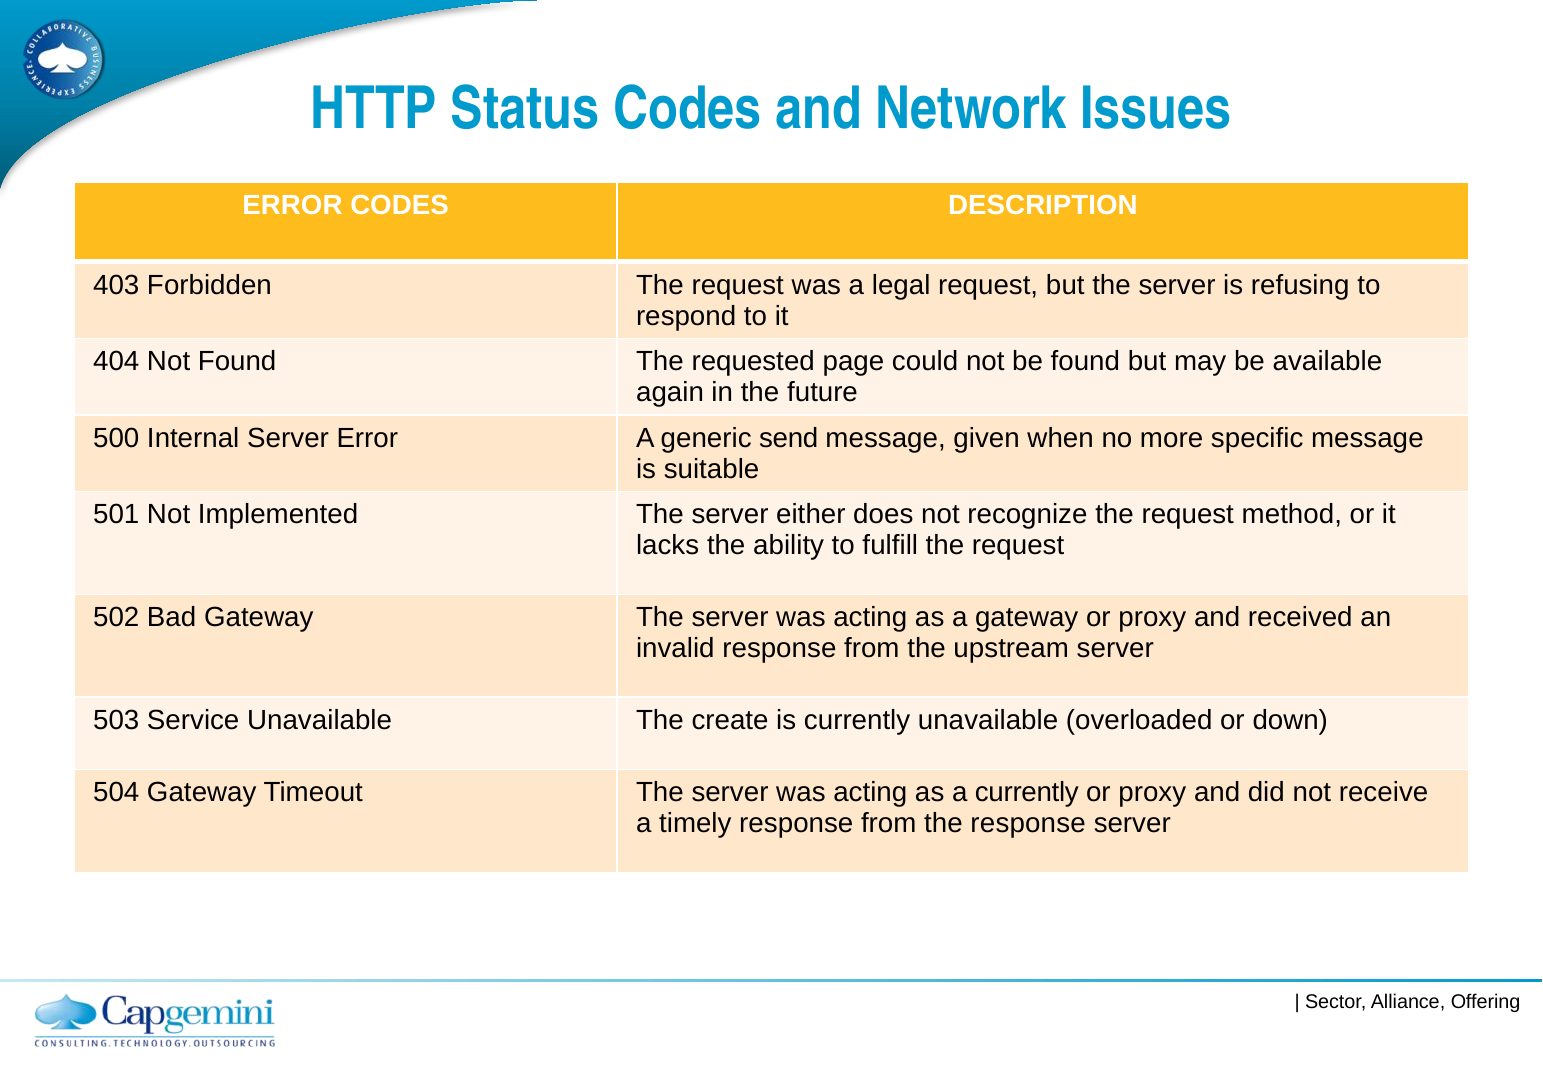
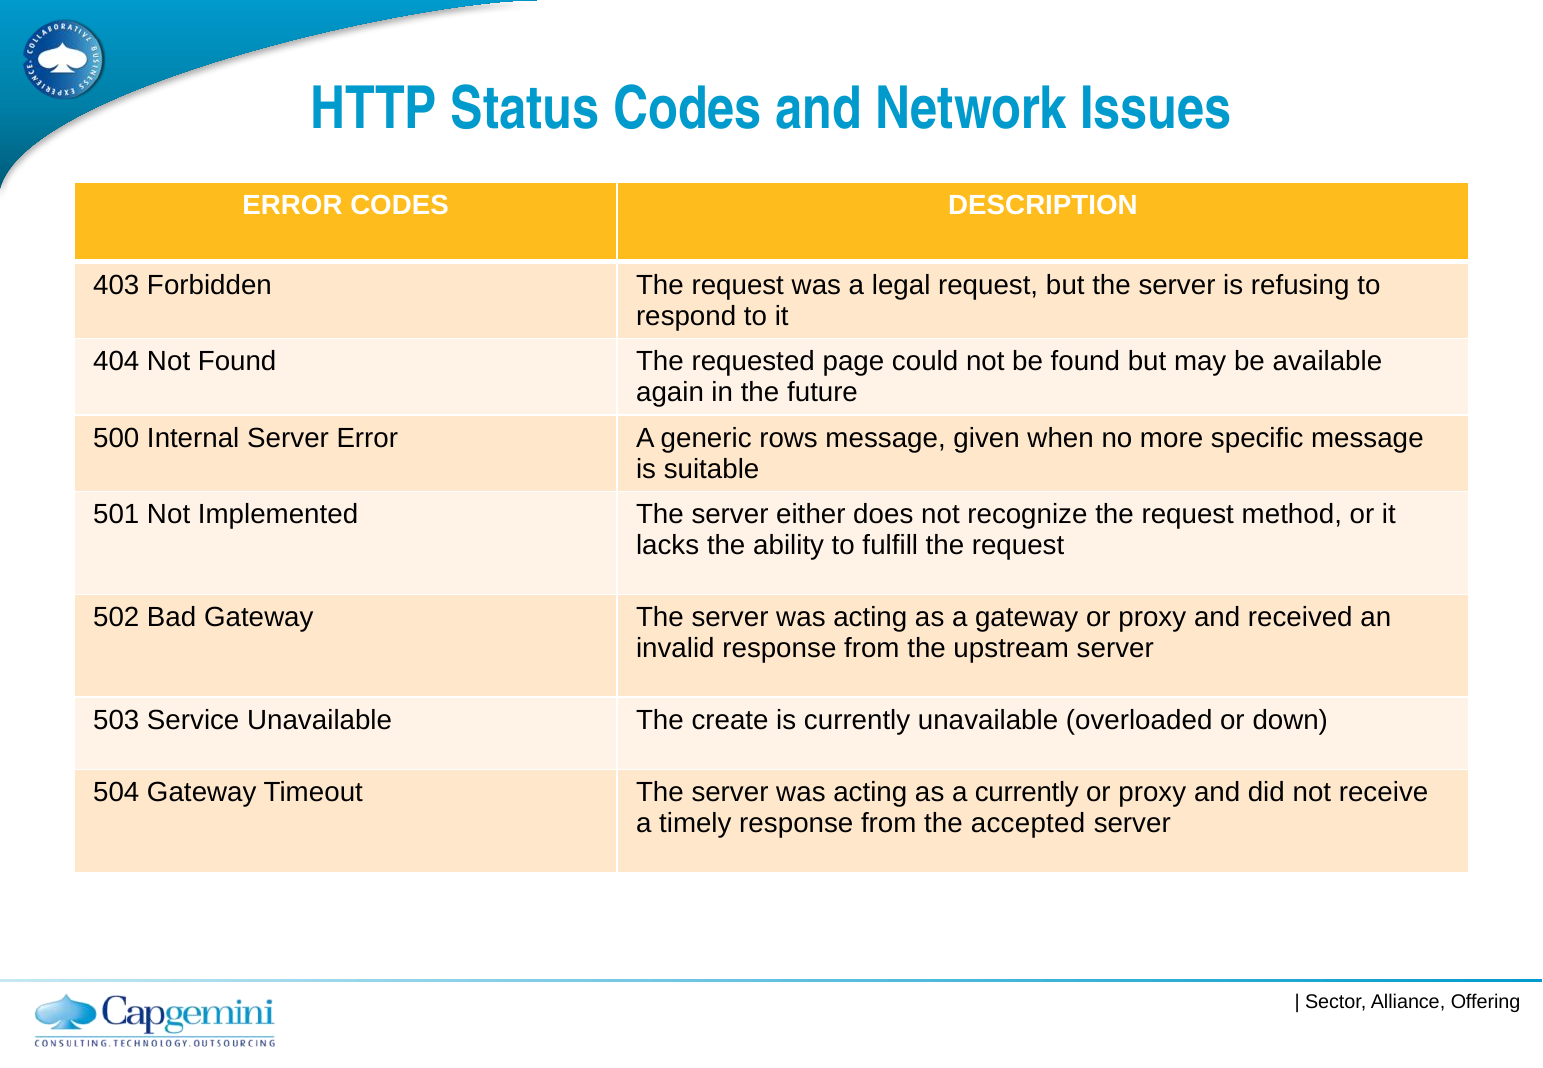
send: send -> rows (789, 438)
the response: response -> accepted (1028, 824)
